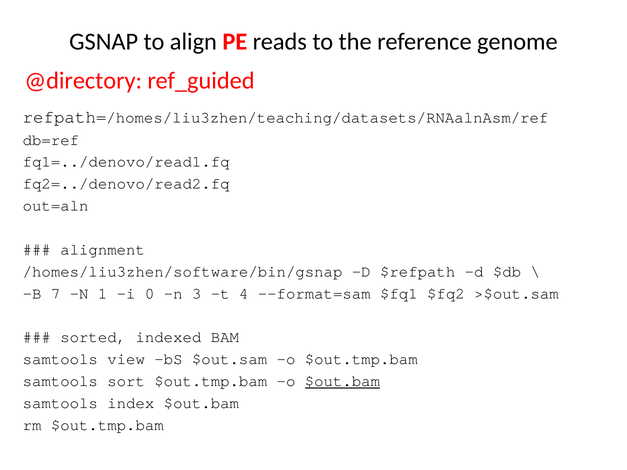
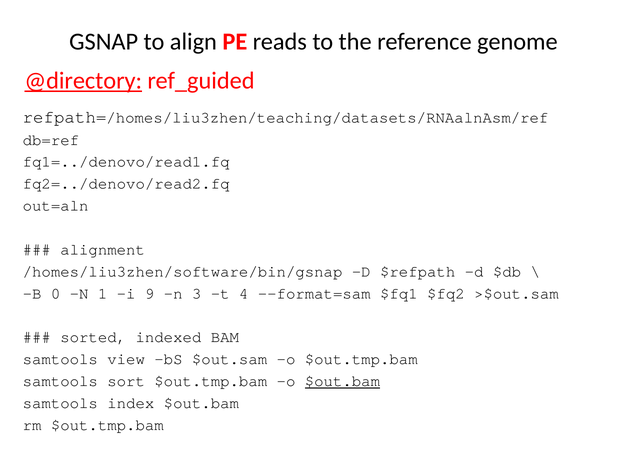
@directory underline: none -> present (83, 81)
7: 7 -> 0 (56, 294)
0: 0 -> 9 (150, 294)
